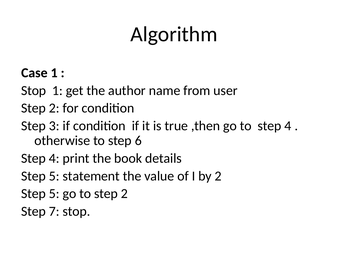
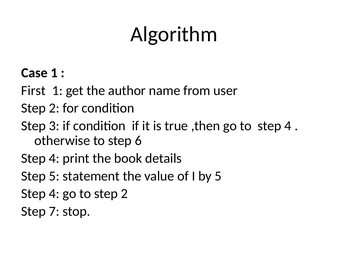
Stop: Stop -> First (33, 90)
by 2: 2 -> 5 (218, 176)
5: 5 -> 4 (54, 193)
